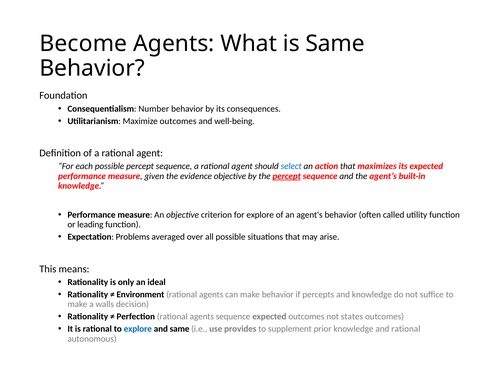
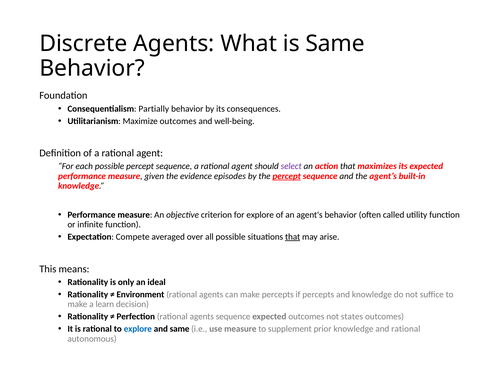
Become: Become -> Discrete (83, 44)
Number: Number -> Partially (154, 109)
select colour: blue -> purple (291, 166)
evidence objective: objective -> episodes (230, 176)
leading: leading -> infinite (90, 224)
Problems: Problems -> Compete (133, 237)
that underline: none -> present (293, 237)
make behavior: behavior -> percepts (278, 294)
walls: walls -> learn (105, 304)
use provides: provides -> measure (240, 329)
